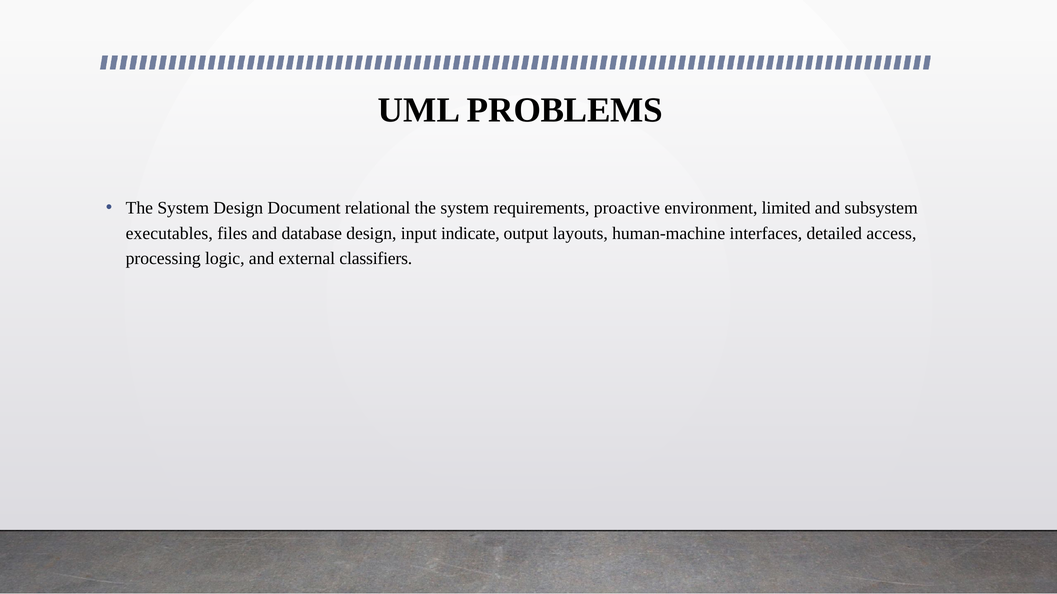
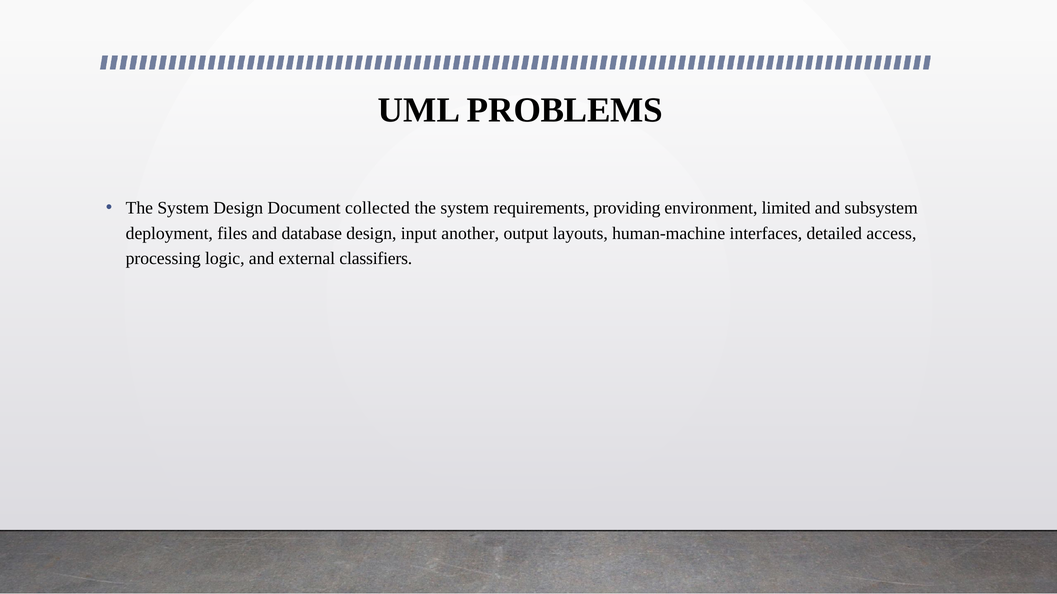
relational: relational -> collected (377, 208)
proactive: proactive -> providing (627, 208)
executables: executables -> deployment (169, 234)
indicate: indicate -> another (470, 234)
